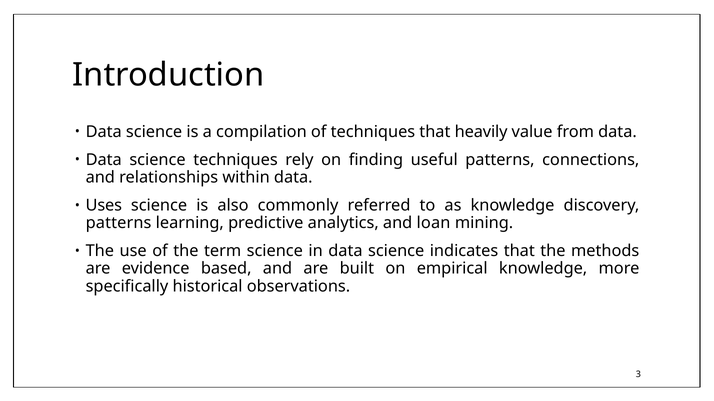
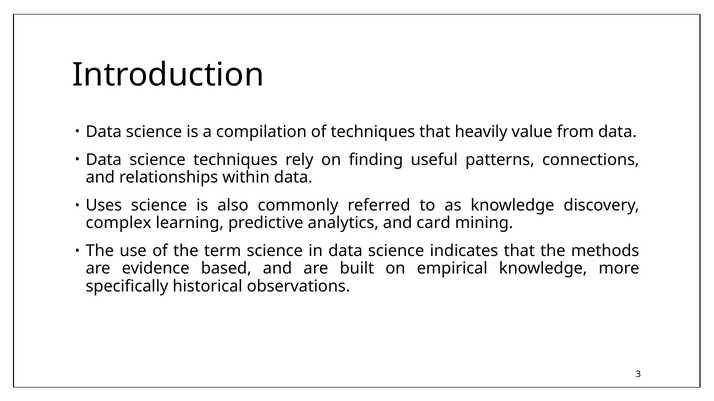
patterns: patterns -> complex (119, 223)
loan: loan -> card (434, 223)
